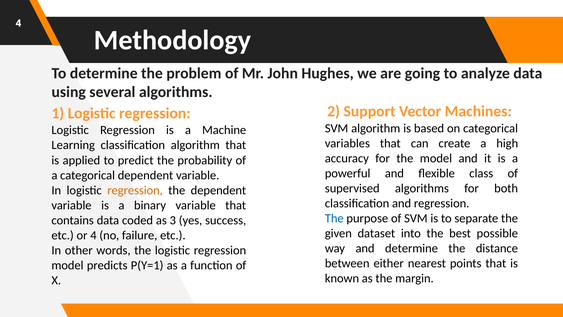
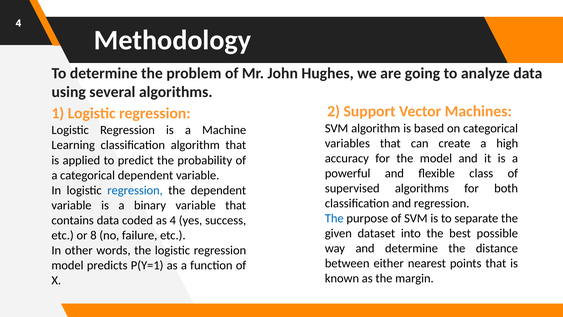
regression colour: orange -> blue (135, 190)
as 3: 3 -> 4 (173, 220)
or 4: 4 -> 8 (93, 235)
